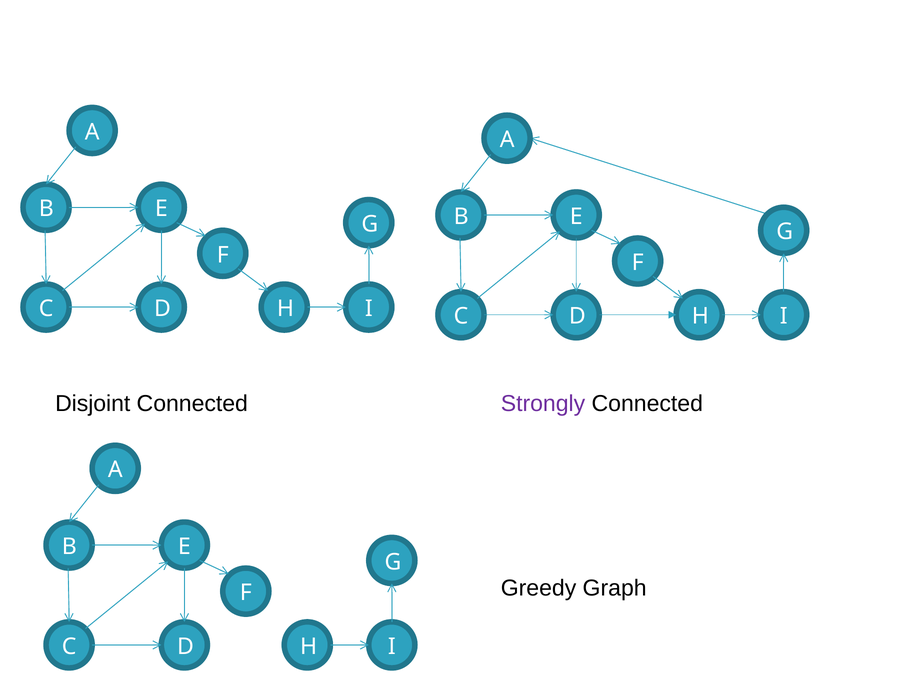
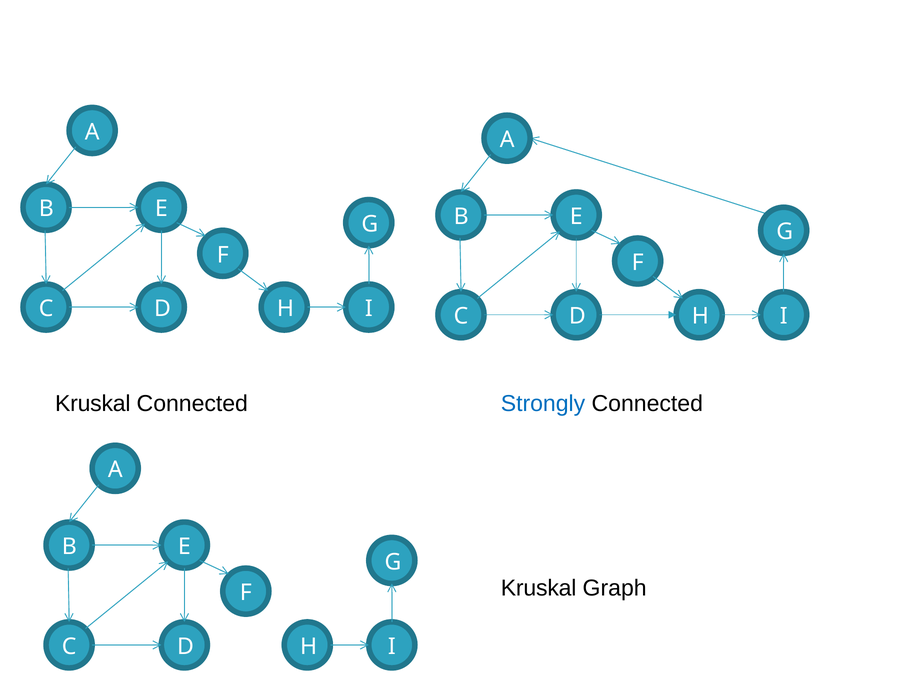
Disjoint: Disjoint -> Kruskal (93, 404)
Strongly colour: purple -> blue (543, 404)
Greedy: Greedy -> Kruskal (539, 588)
